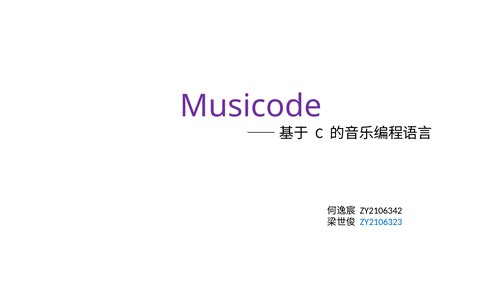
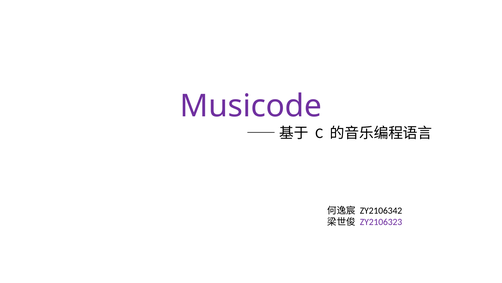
ZY2106323 colour: blue -> purple (381, 222)
